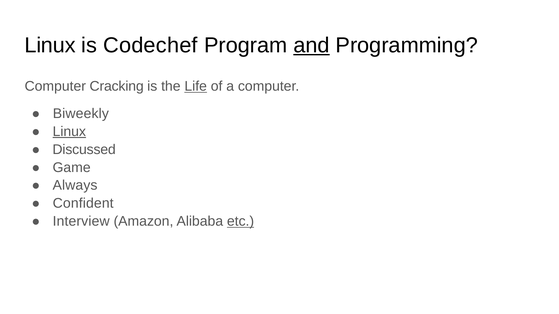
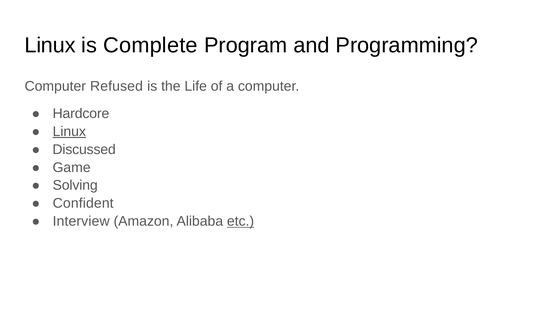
Codechef: Codechef -> Complete (150, 45)
and underline: present -> none (311, 45)
Cracking: Cracking -> Refused (116, 86)
Life underline: present -> none (196, 86)
Biweekly: Biweekly -> Hardcore (81, 114)
Always: Always -> Solving (75, 186)
